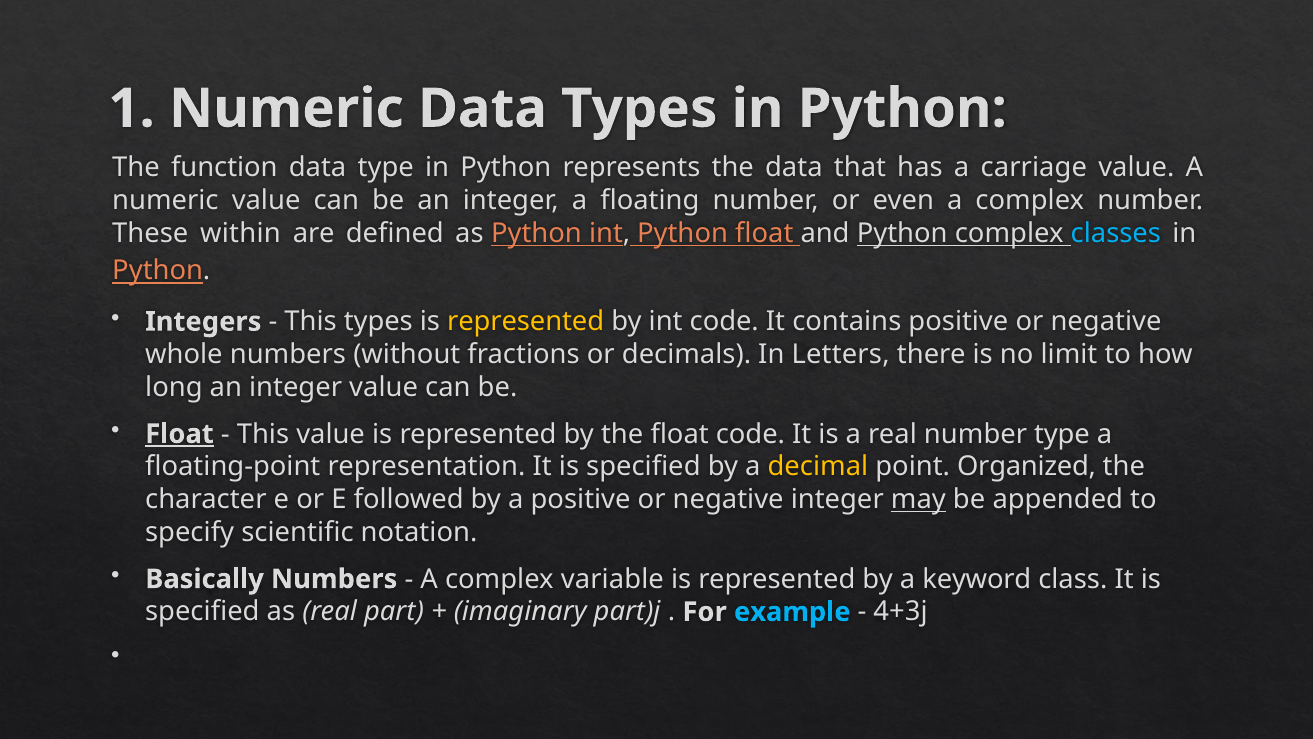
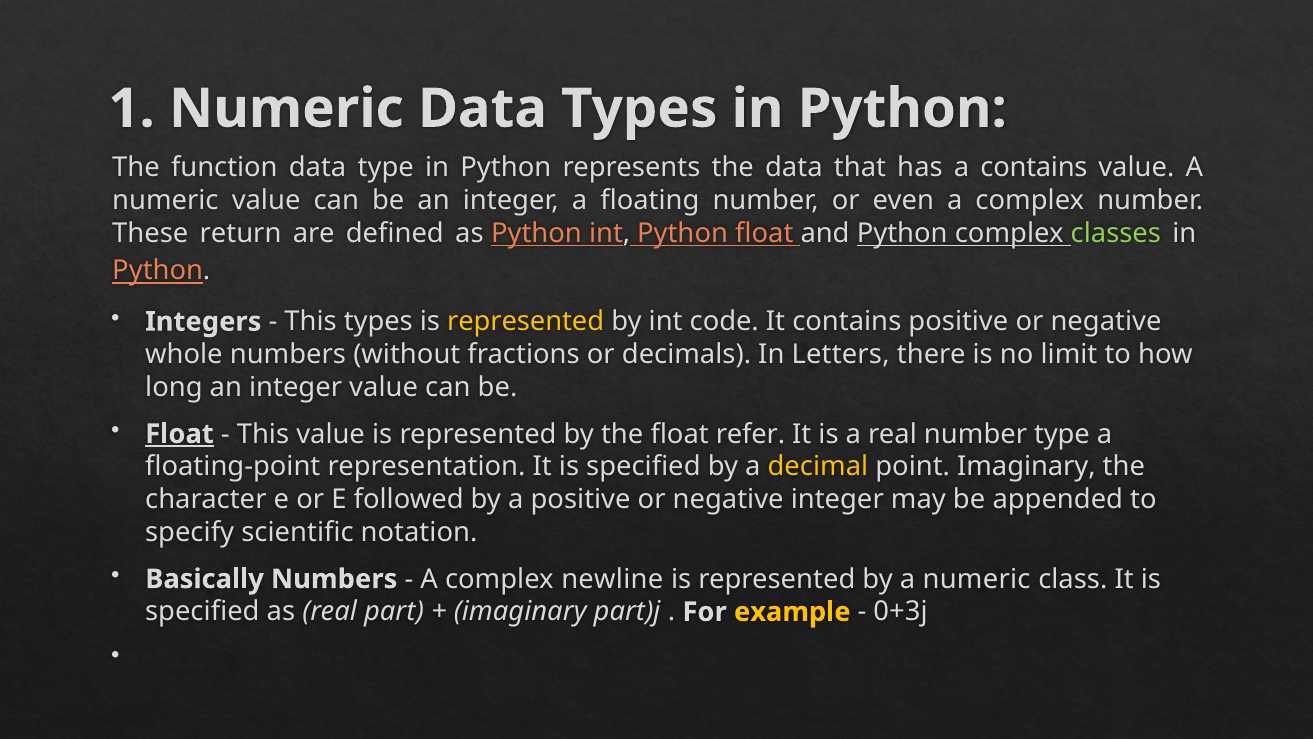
a carriage: carriage -> contains (1034, 167)
within: within -> return (241, 233)
classes colour: light blue -> light green (1116, 233)
float code: code -> refer (750, 434)
point Organized: Organized -> Imaginary (1026, 467)
may underline: present -> none (918, 499)
variable: variable -> newline (612, 579)
by a keyword: keyword -> numeric (977, 579)
example colour: light blue -> yellow (792, 612)
4+3j: 4+3j -> 0+3j (901, 612)
